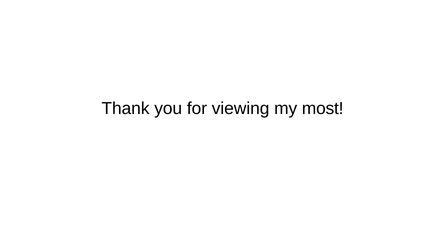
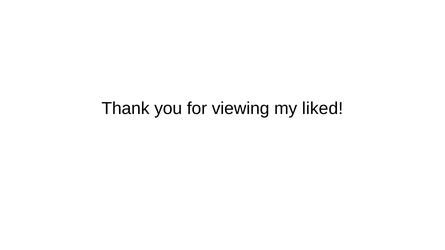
most: most -> liked (323, 108)
